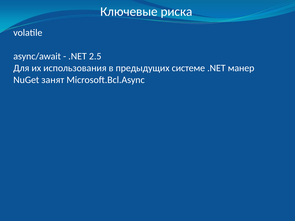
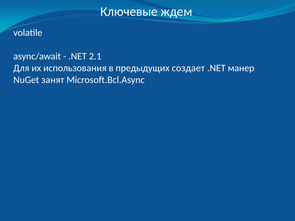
риска: риска -> ждем (177, 12)
2.5: 2.5 -> 2.1 (95, 56)
системе: системе -> создает (188, 68)
